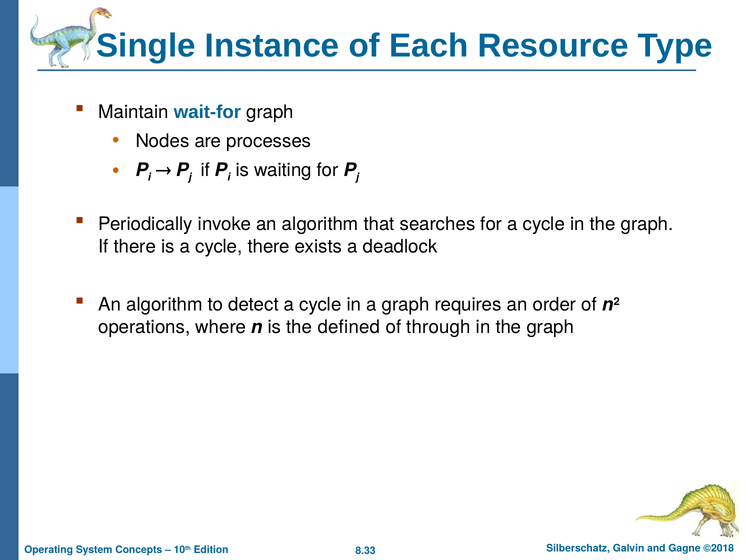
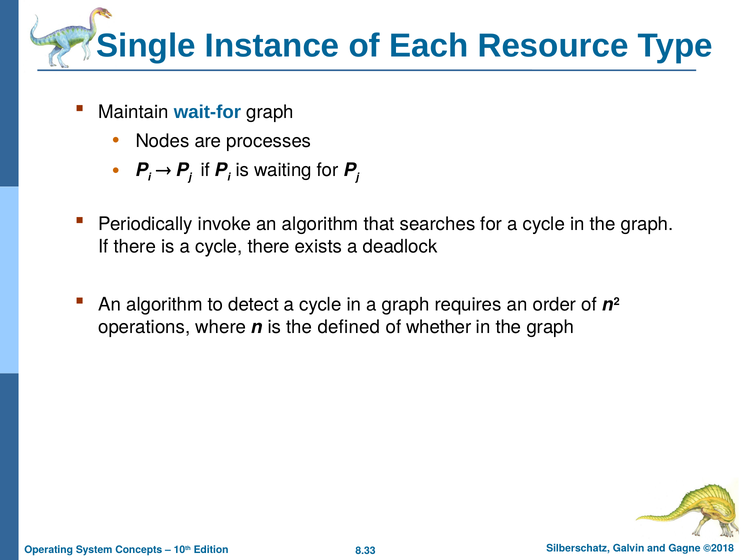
through: through -> whether (439, 327)
